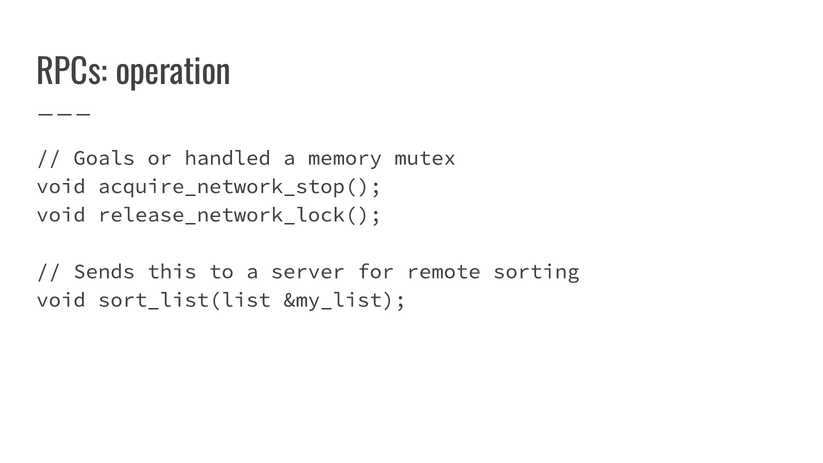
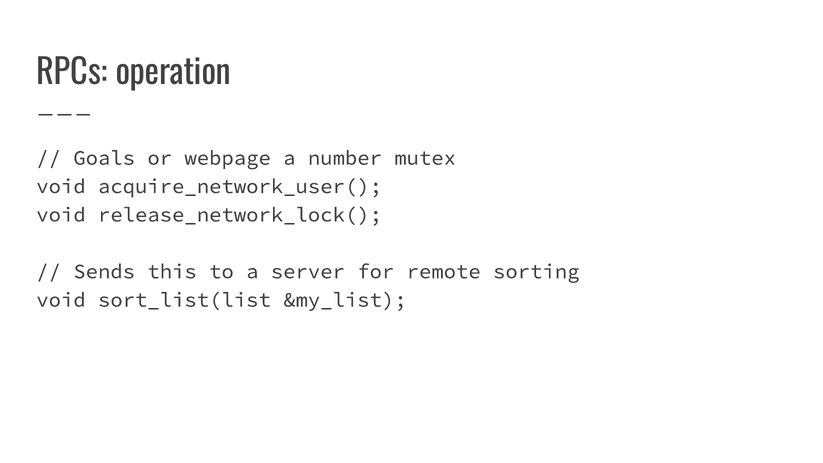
handled: handled -> webpage (228, 158)
memory: memory -> number (345, 158)
acquire_network_stop(: acquire_network_stop( -> acquire_network_user( (240, 186)
